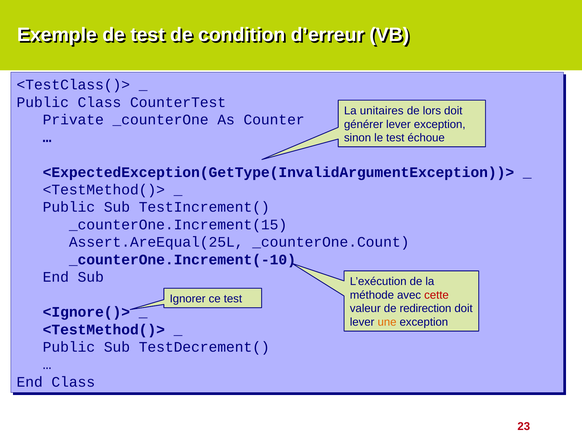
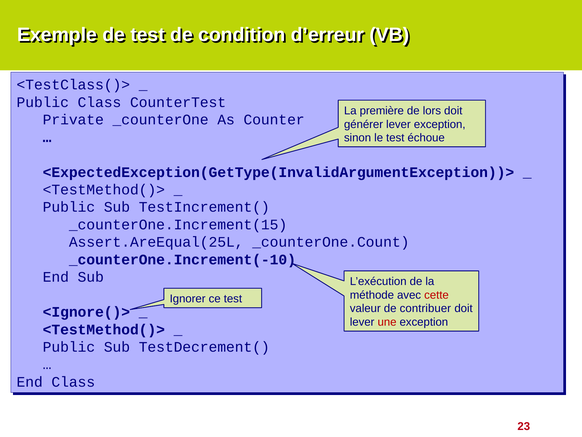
unitaires: unitaires -> première (382, 111)
redirection: redirection -> contribuer (425, 308)
une colour: orange -> red (387, 322)
